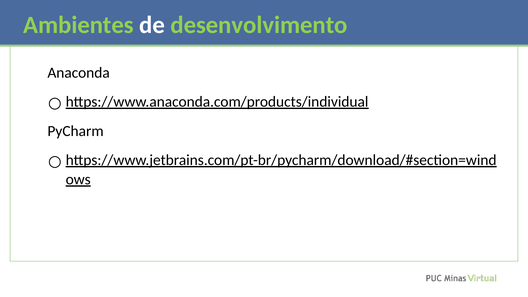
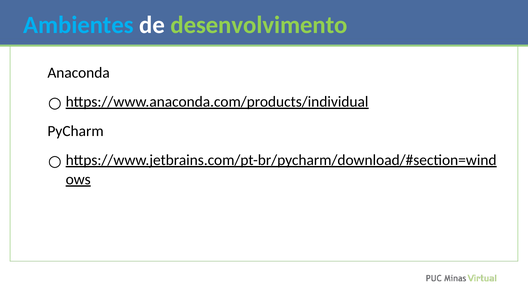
Ambientes colour: light green -> light blue (78, 25)
